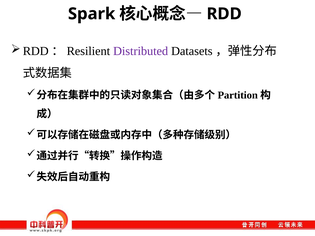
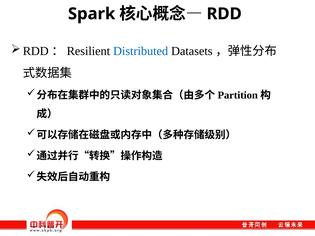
Distributed colour: purple -> blue (141, 51)
